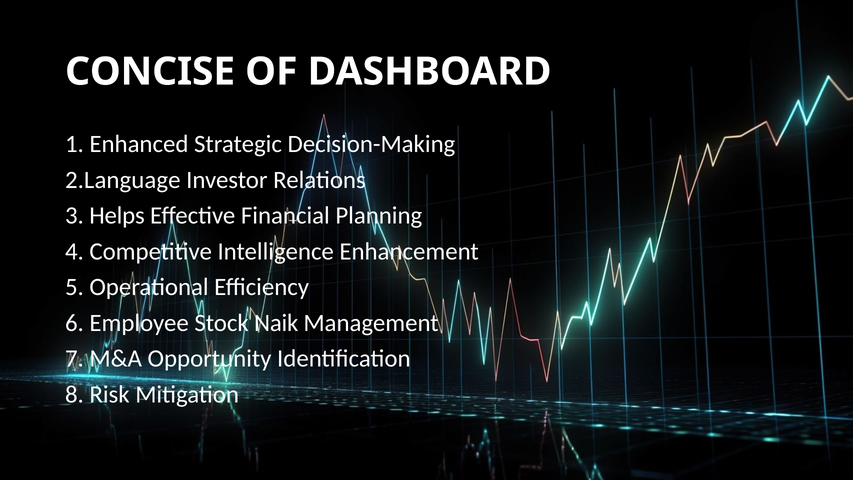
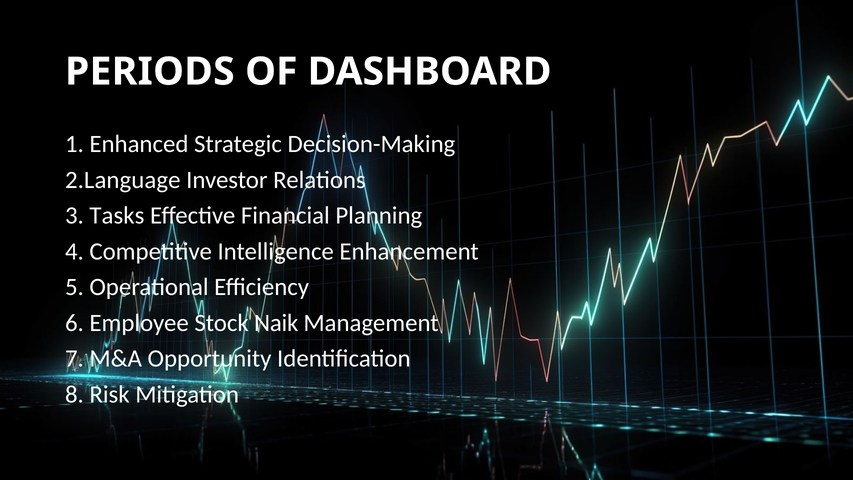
CONCISE: CONCISE -> PERIODS (150, 72)
Helps: Helps -> Tasks (117, 216)
